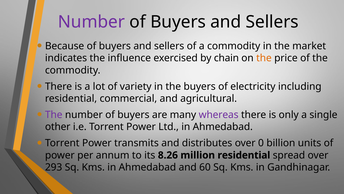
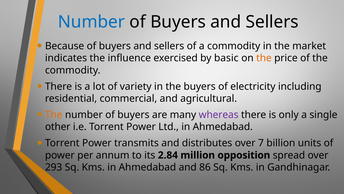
Number colour: purple -> blue (91, 22)
chain: chain -> basic (226, 58)
The colour: purple -> orange (54, 115)
0: 0 -> 7 (261, 143)
8.26: 8.26 -> 2.84 (168, 155)
million residential: residential -> opposition (244, 155)
60: 60 -> 86 (205, 167)
